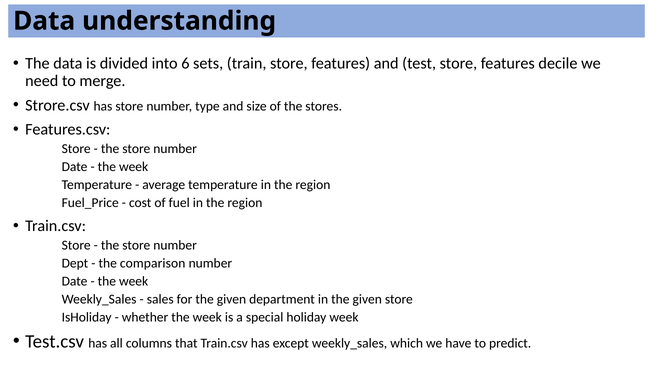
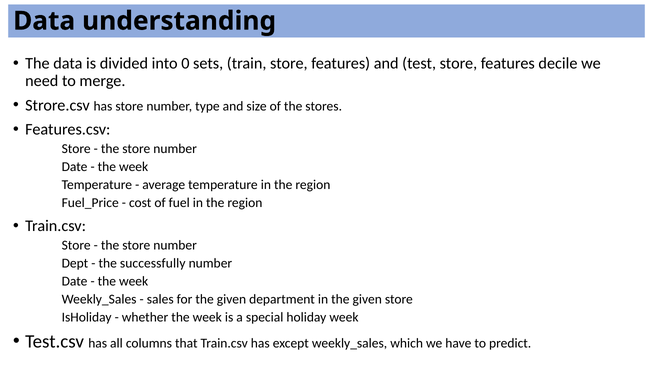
6: 6 -> 0 (185, 63)
comparison: comparison -> successfully (153, 263)
